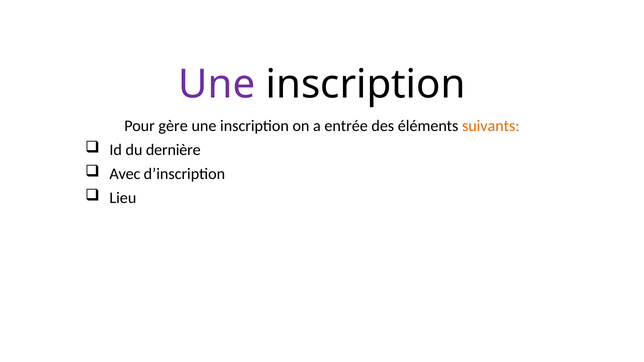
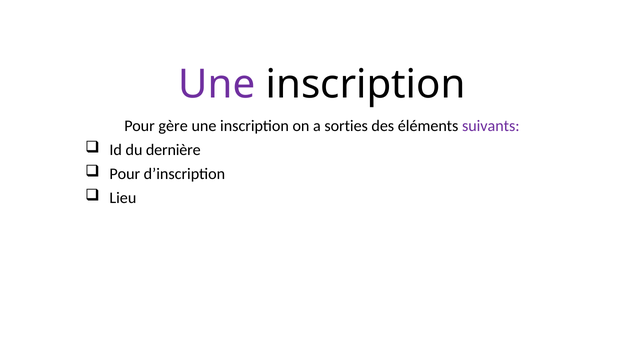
entrée: entrée -> sorties (346, 126)
suivants colour: orange -> purple (491, 126)
Avec: Avec -> Pour (125, 174)
